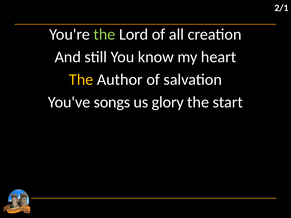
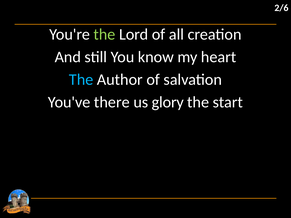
2/1: 2/1 -> 2/6 (281, 8)
The colour: yellow -> light blue (81, 80)
songs: songs -> there (112, 102)
